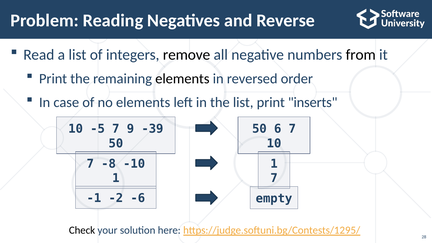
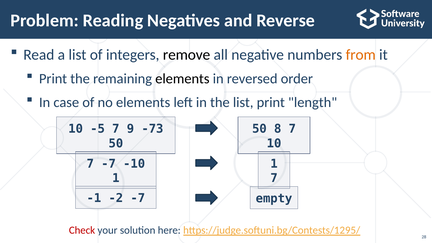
from colour: black -> orange (361, 55)
inserts: inserts -> length (313, 102)
-39: -39 -> -73 (152, 129)
6: 6 -> 8 (278, 129)
7 -8: -8 -> -7 (109, 164)
-2 -6: -6 -> -7 (138, 198)
Check colour: black -> red (82, 230)
